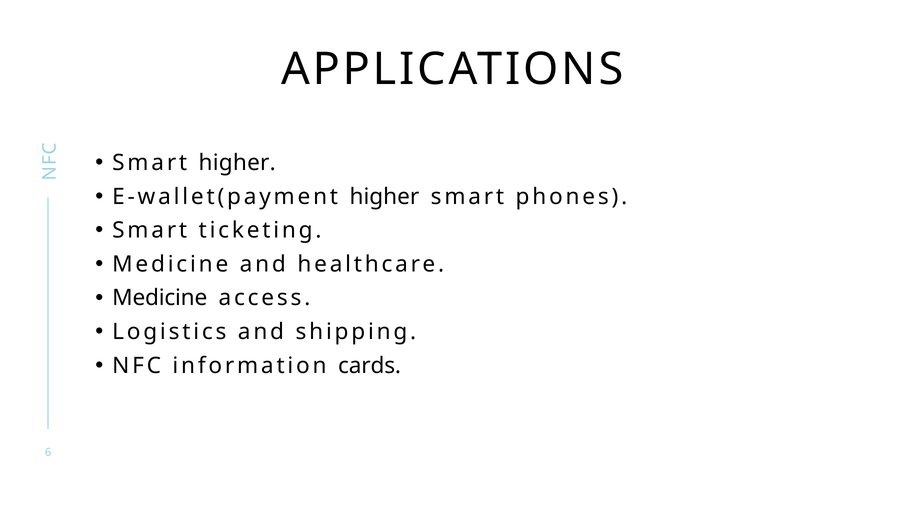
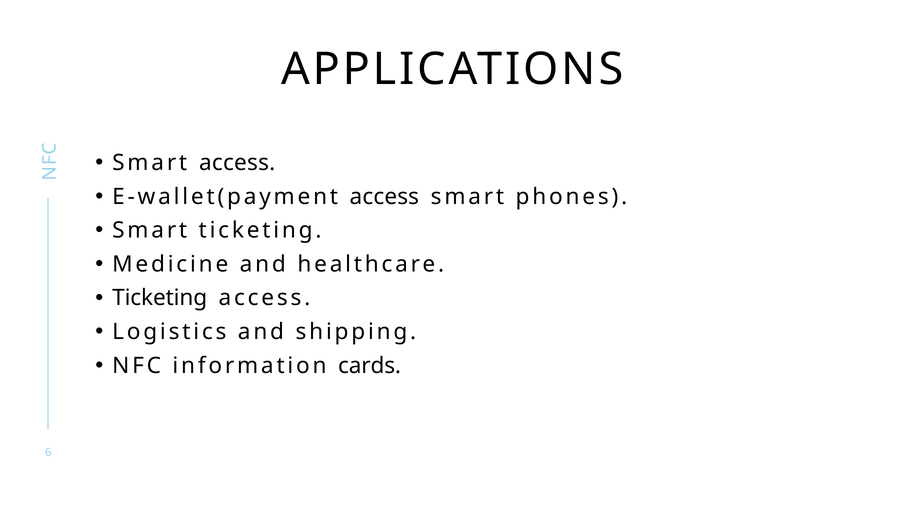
Smart higher: higher -> access (237, 163)
E-wallet(payment higher: higher -> access (384, 197)
Medicine: Medicine -> Ticketing (160, 298)
